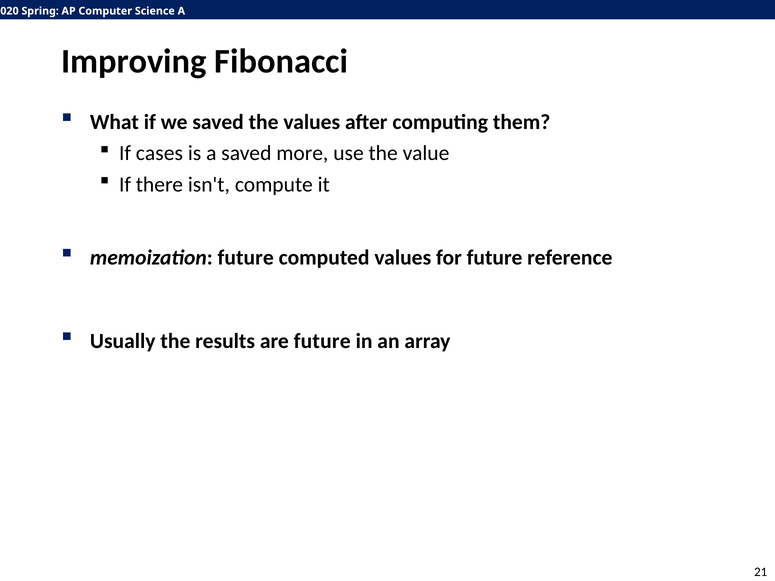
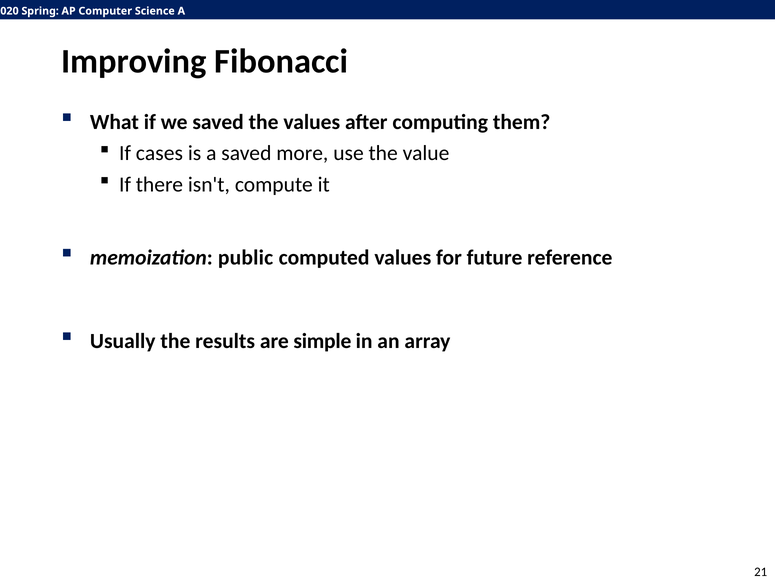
memoization future: future -> public (246, 258)
are future: future -> simple (322, 341)
